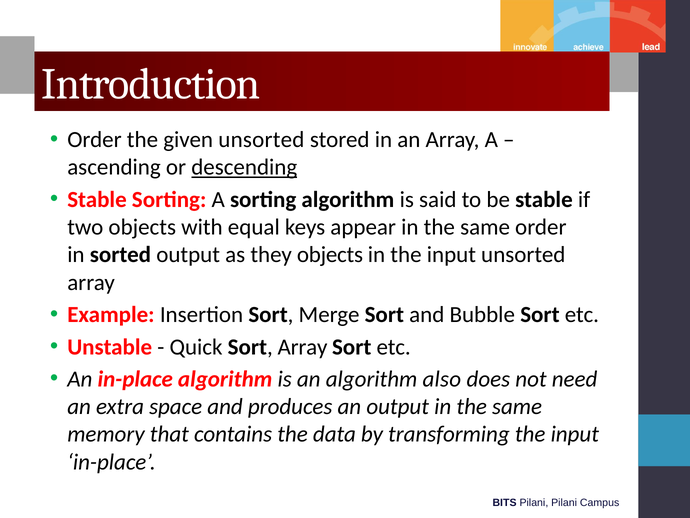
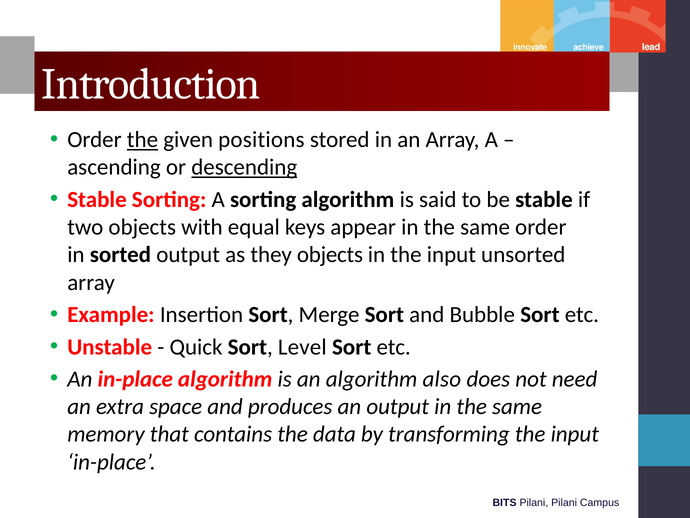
the underline: none -> present (142, 140)
given unsorted: unsorted -> positions (261, 140)
Sort Array: Array -> Level (302, 347)
